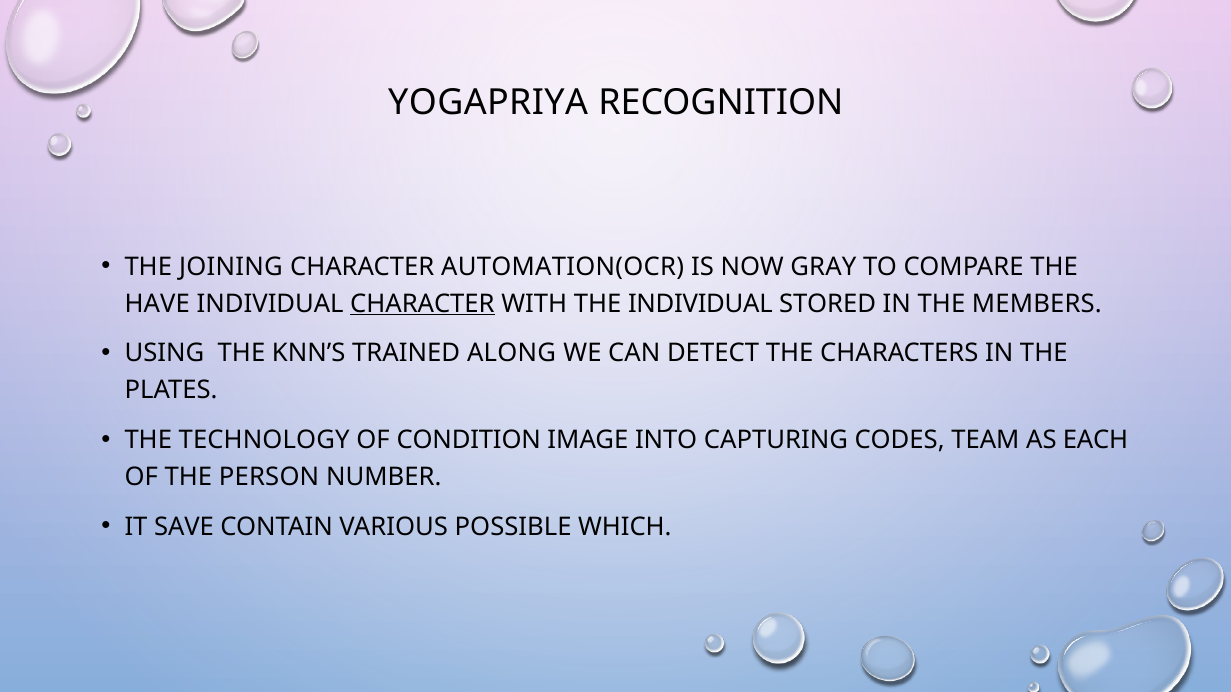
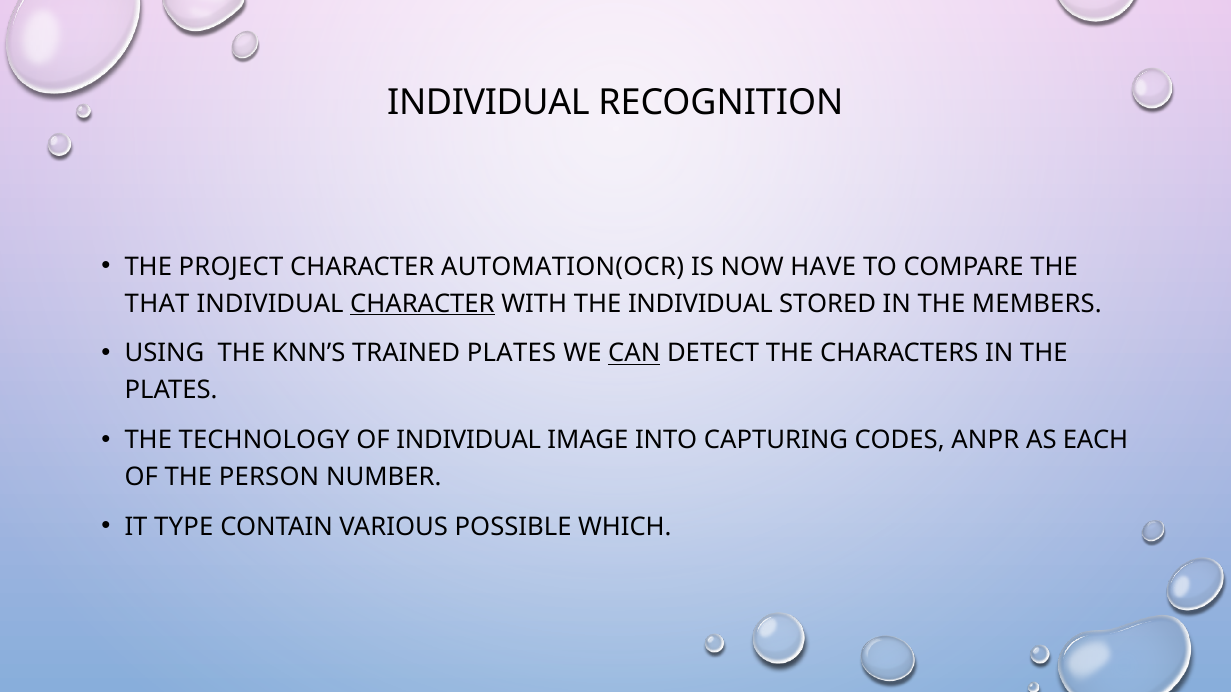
YOGAPRIYA: YOGAPRIYA -> INDIVIDUAL (489, 103)
JOINING: JOINING -> PROJECT (231, 267)
GRAY: GRAY -> HAVE (823, 267)
HAVE: HAVE -> THAT (157, 304)
TRAINED ALONG: ALONG -> PLATES (512, 354)
CAN underline: none -> present (634, 354)
OF CONDITION: CONDITION -> INDIVIDUAL (469, 440)
TEAM: TEAM -> ANPR (985, 440)
SAVE: SAVE -> TYPE (184, 527)
